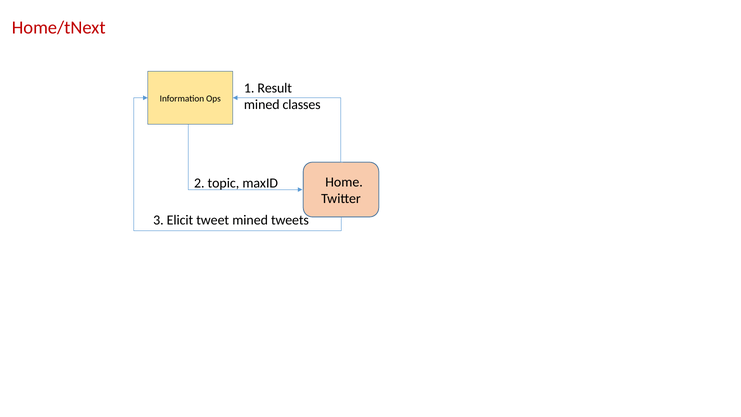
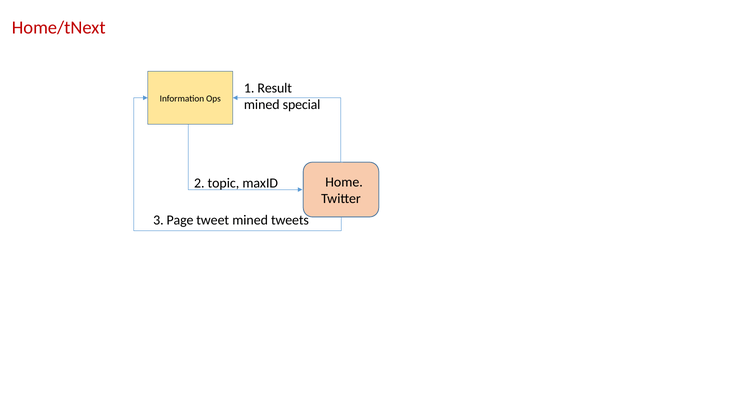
classes: classes -> special (302, 105)
Elicit: Elicit -> Page (180, 220)
